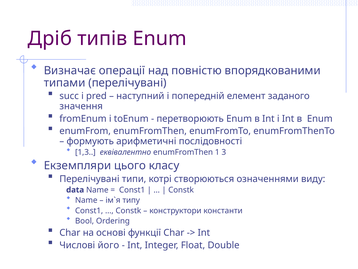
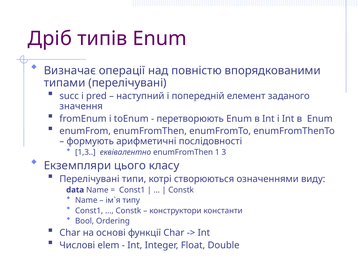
його: його -> elem (108, 245)
